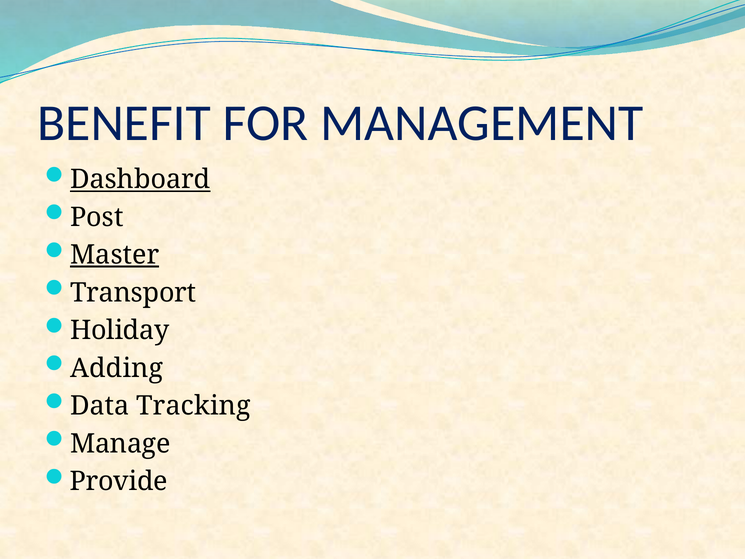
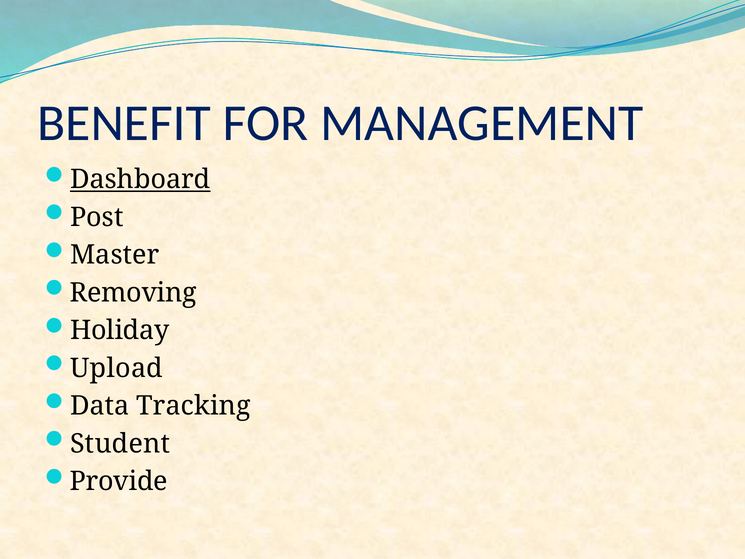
Master underline: present -> none (115, 255)
Transport: Transport -> Removing (133, 293)
Adding: Adding -> Upload (117, 368)
Manage: Manage -> Student (120, 443)
